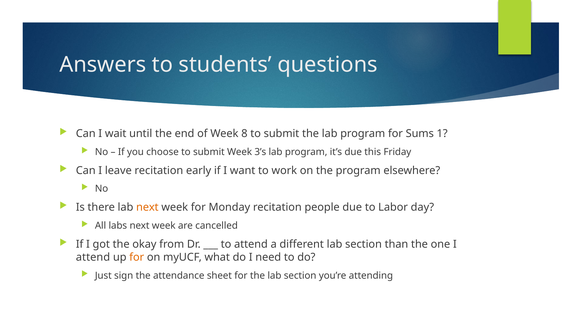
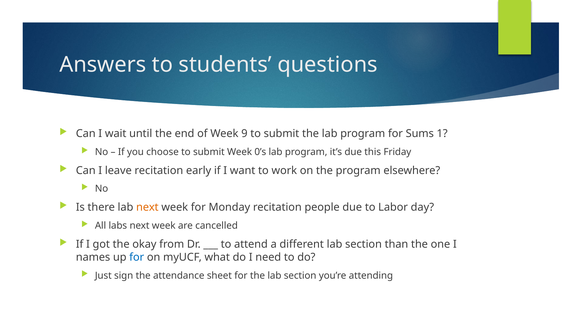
8: 8 -> 9 (244, 134)
3’s: 3’s -> 0’s (260, 152)
attend: attend -> names (93, 257)
for colour: orange -> blue (137, 257)
